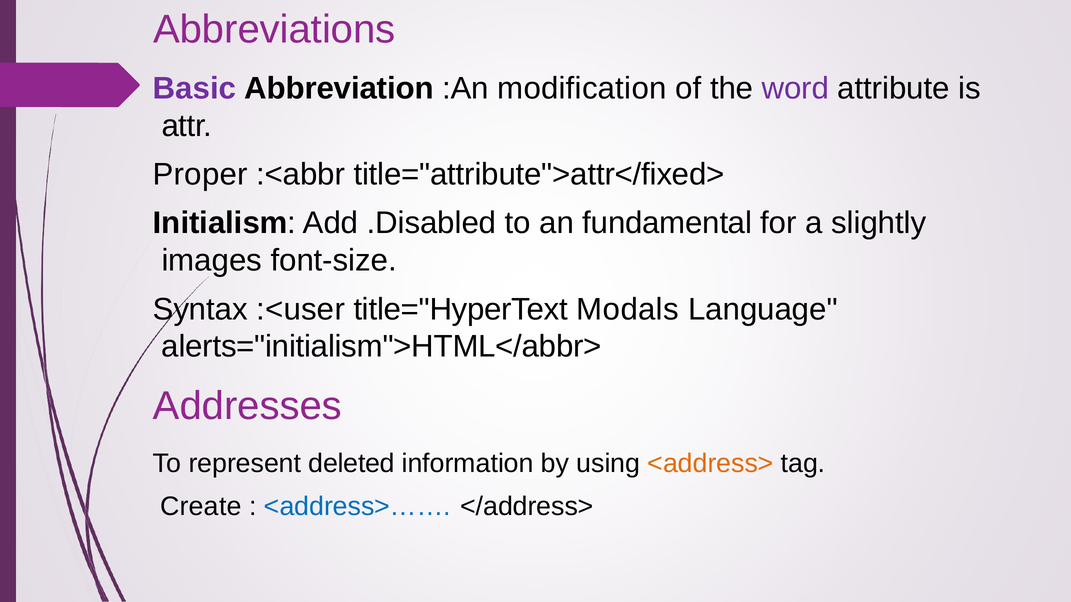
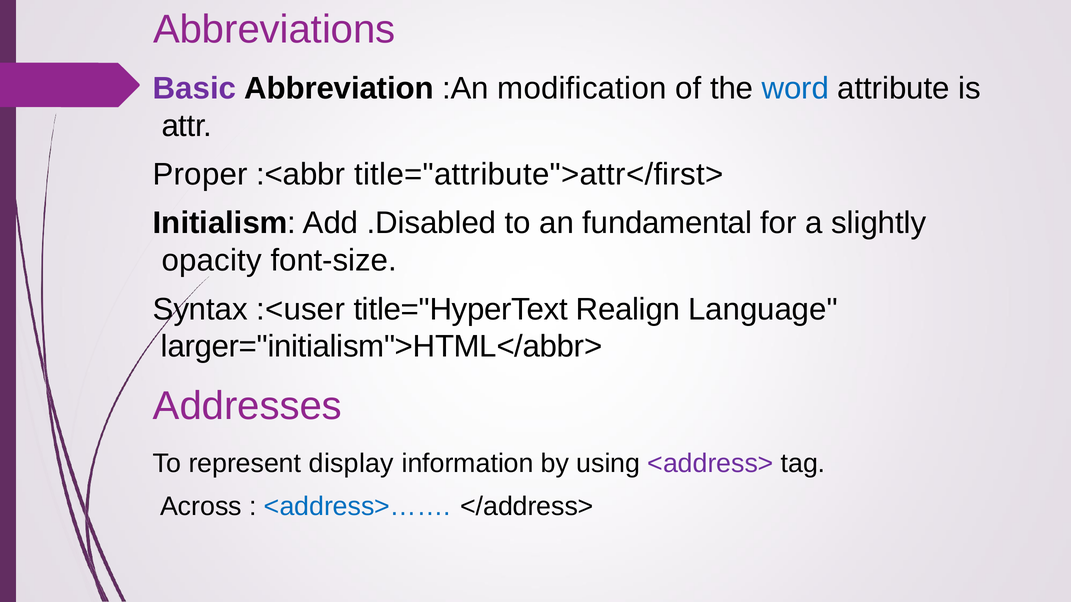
word colour: purple -> blue (795, 89)
title="attribute">attr</fixed>: title="attribute">attr</fixed> -> title="attribute">attr</first> (539, 175)
images: images -> opacity (212, 261)
Modals: Modals -> Realign (628, 309)
alerts="initialism">HTML</abbr>: alerts="initialism">HTML</abbr> -> larger="initialism">HTML</abbr> (382, 347)
deleted: deleted -> display (351, 464)
<address> colour: orange -> purple (711, 464)
Create: Create -> Across (201, 507)
